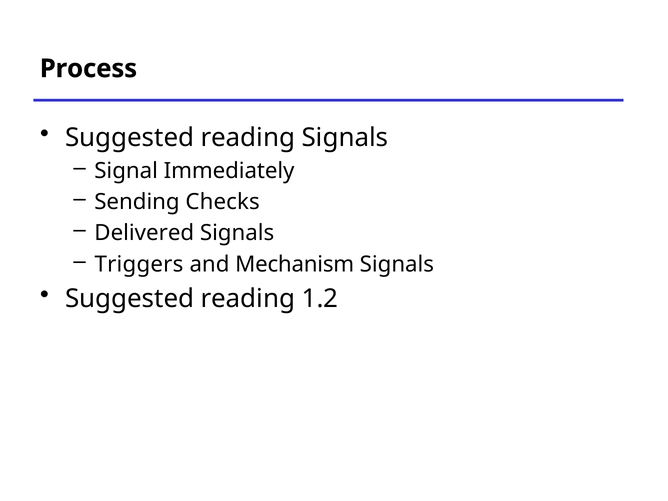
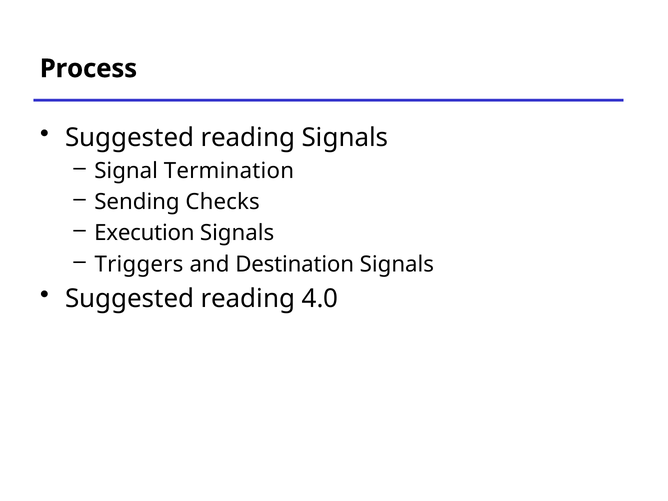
Immediately: Immediately -> Termination (229, 171)
Delivered: Delivered -> Execution (144, 233)
Mechanism: Mechanism -> Destination (295, 264)
1.2: 1.2 -> 4.0 (320, 299)
